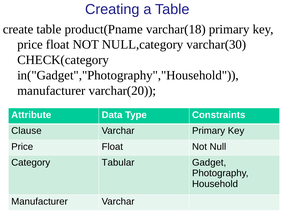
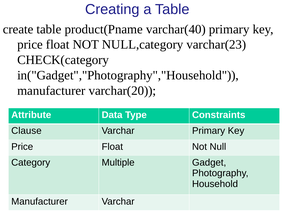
varchar(18: varchar(18 -> varchar(40 (176, 29)
varchar(30: varchar(30 -> varchar(23 (216, 45)
Tabular: Tabular -> Multiple (118, 162)
